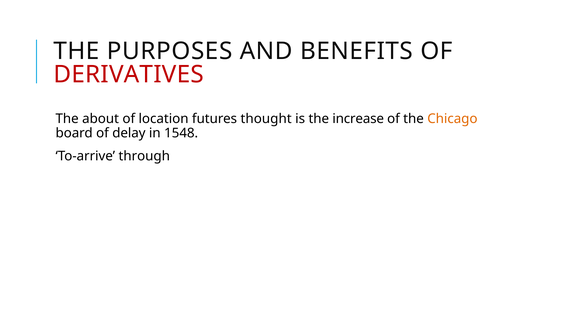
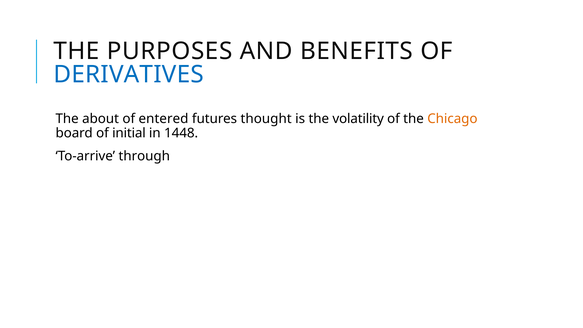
DERIVATIVES colour: red -> blue (129, 74)
location: location -> entered (164, 119)
increase: increase -> volatility (358, 119)
delay: delay -> initial (129, 133)
1548: 1548 -> 1448 (181, 133)
